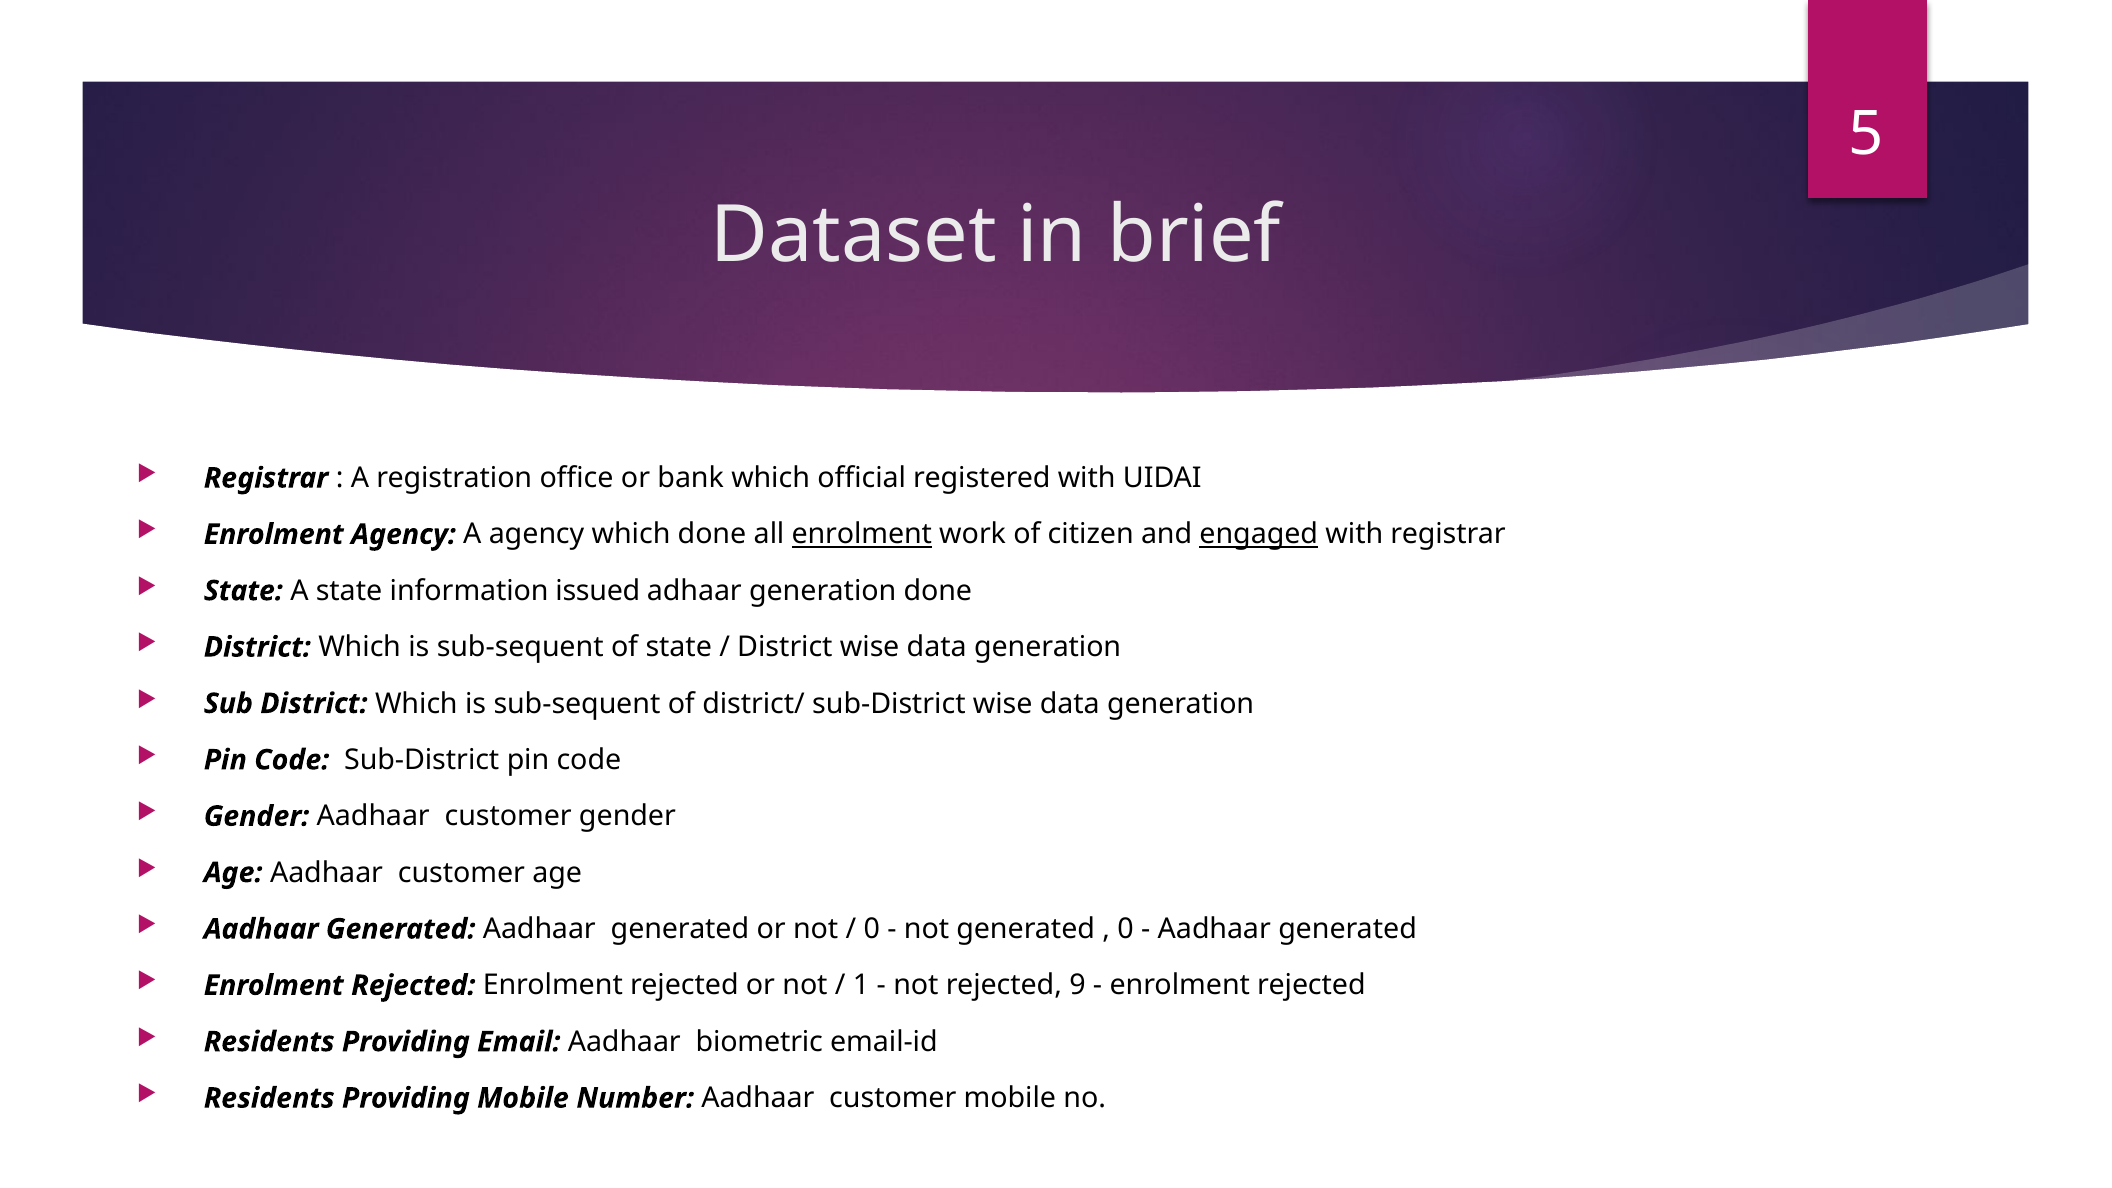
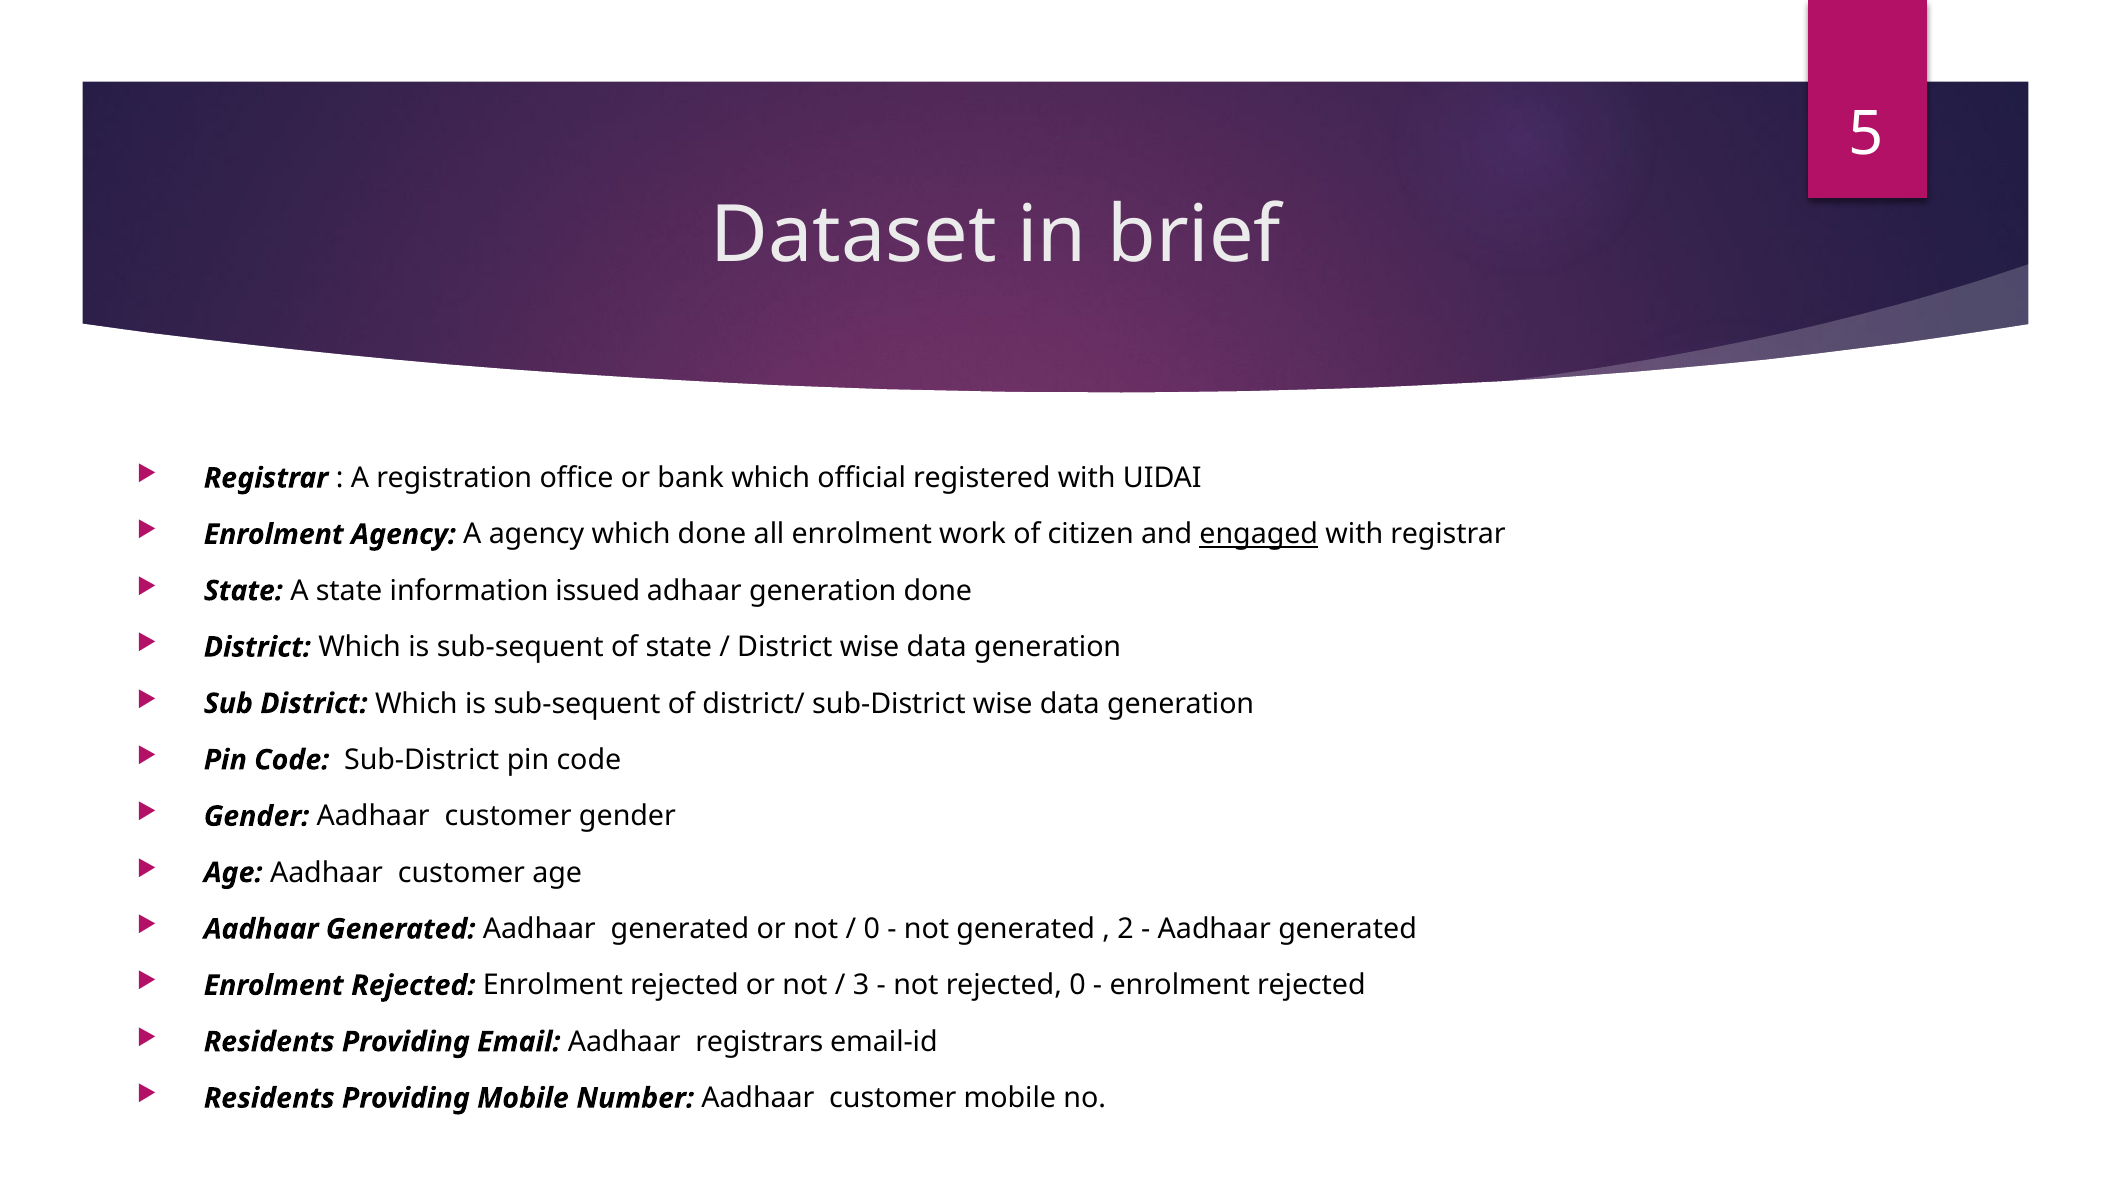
enrolment underline: present -> none (862, 534)
0: 0 -> 2 (1126, 929)
1: 1 -> 3 (861, 985)
rejected 9: 9 -> 0 (1078, 985)
biometric: biometric -> registrars (759, 1042)
